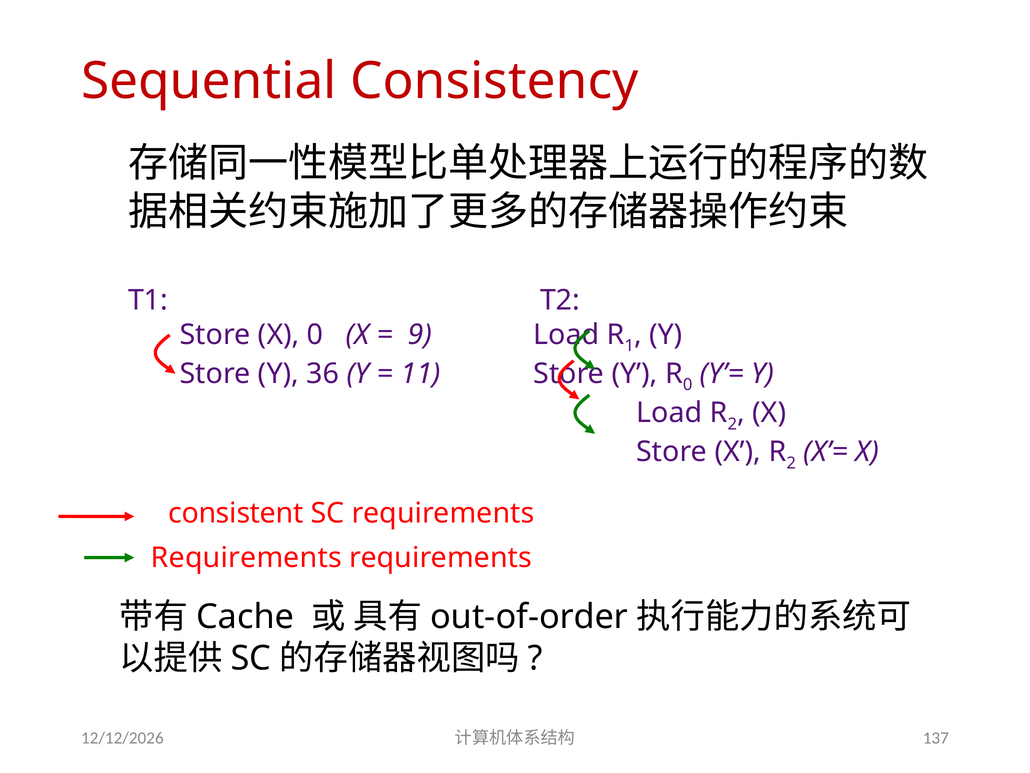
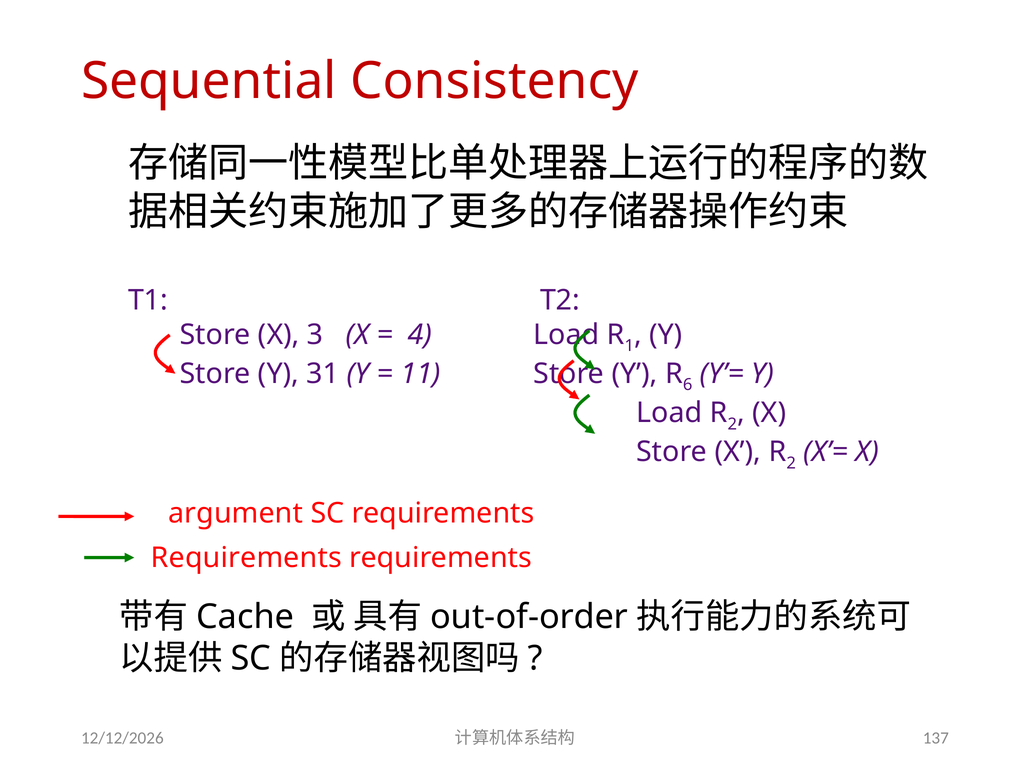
X 0: 0 -> 3 (315, 335)
9: 9 -> 4 (420, 335)
36: 36 -> 31 (323, 374)
0: 0 -> 6 (688, 385)
consistent: consistent -> argument (236, 513)
